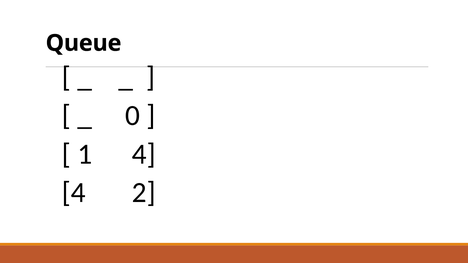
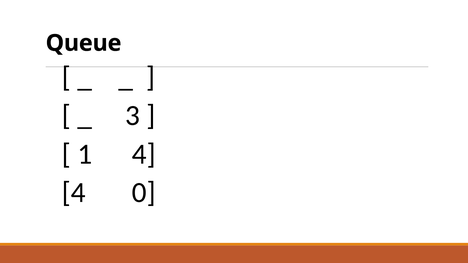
0: 0 -> 3 (133, 116)
2: 2 -> 0 (144, 193)
